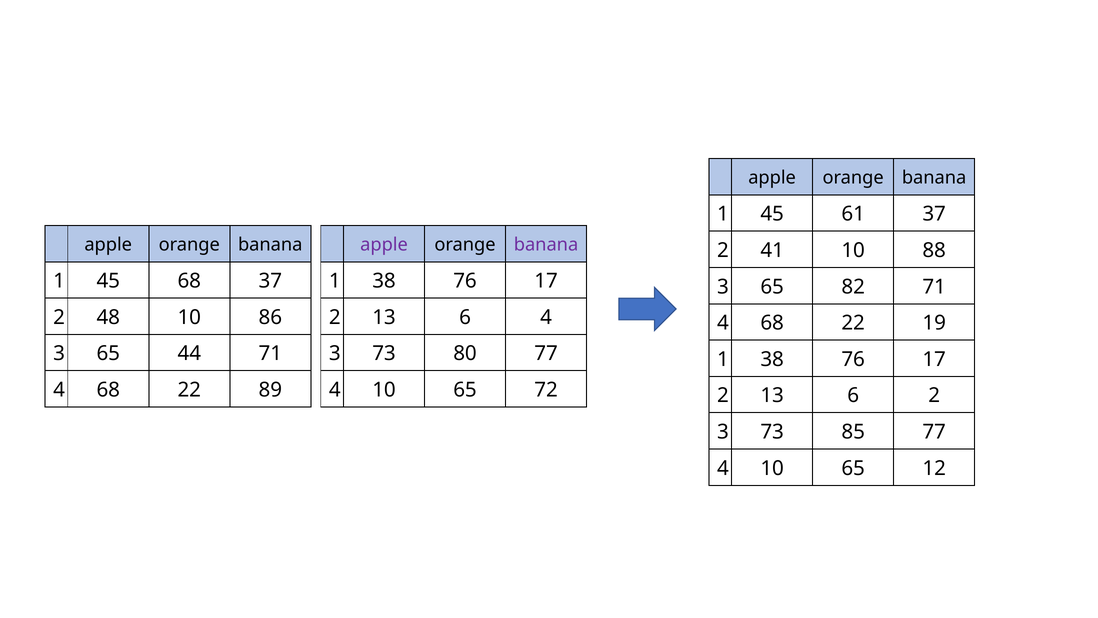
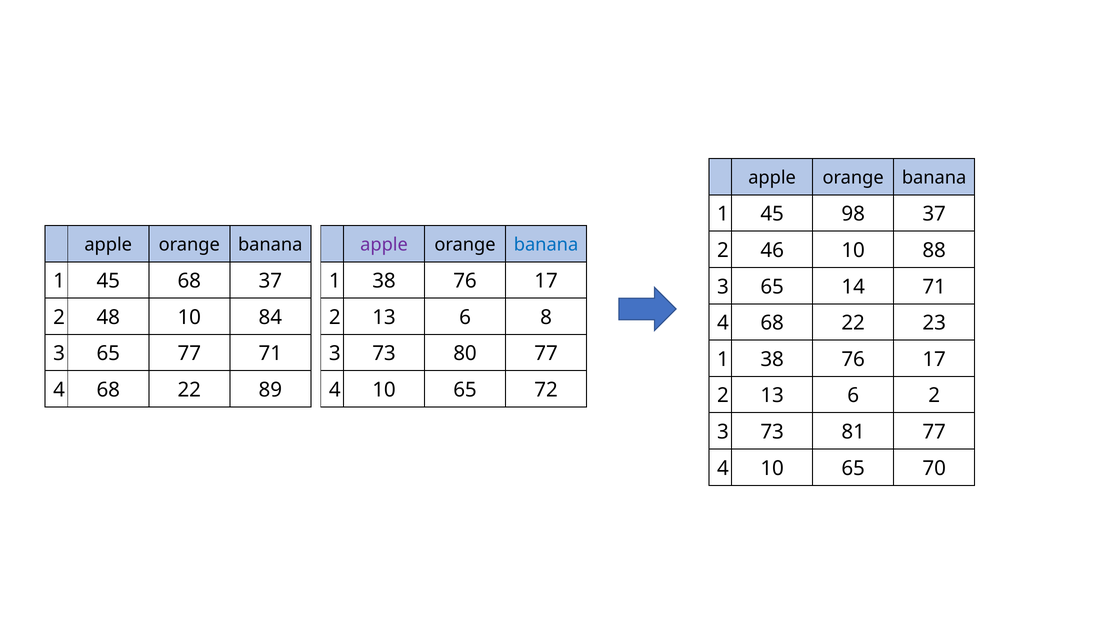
61: 61 -> 98 (853, 214)
banana colour: purple -> blue (546, 244)
41: 41 -> 46 (772, 250)
82: 82 -> 14 (853, 287)
86: 86 -> 84 (270, 317)
6 4: 4 -> 8 (546, 317)
19: 19 -> 23 (934, 323)
65 44: 44 -> 77 (189, 353)
85: 85 -> 81 (853, 432)
12: 12 -> 70 (934, 468)
